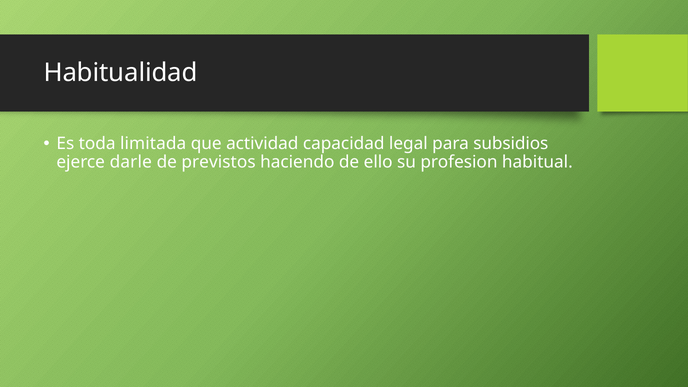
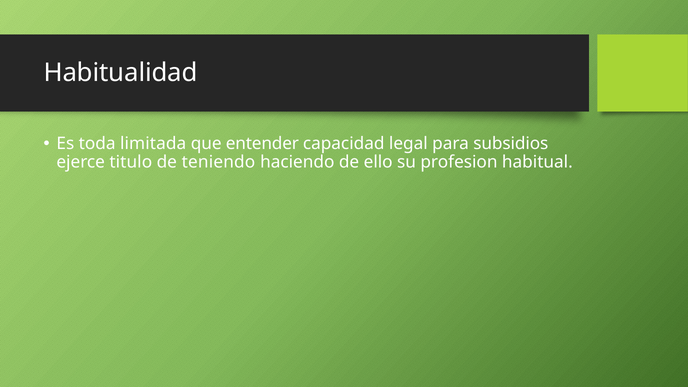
actividad: actividad -> entender (262, 144)
darle: darle -> titulo (131, 162)
previstos: previstos -> teniendo (218, 162)
